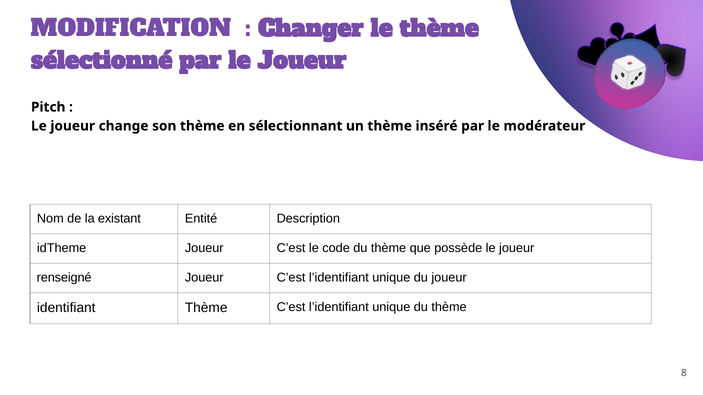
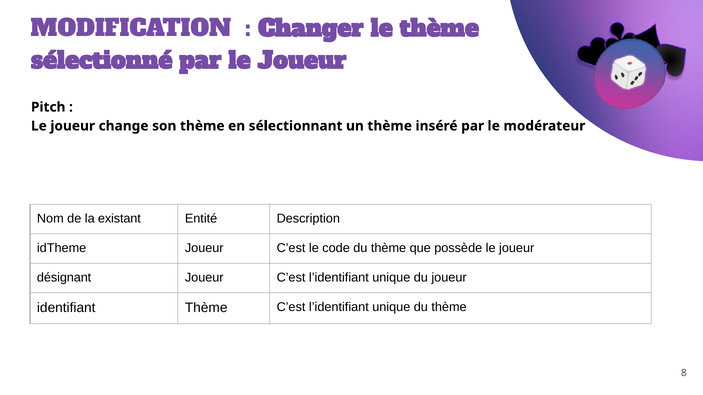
renseigné: renseigné -> désignant (64, 278)
